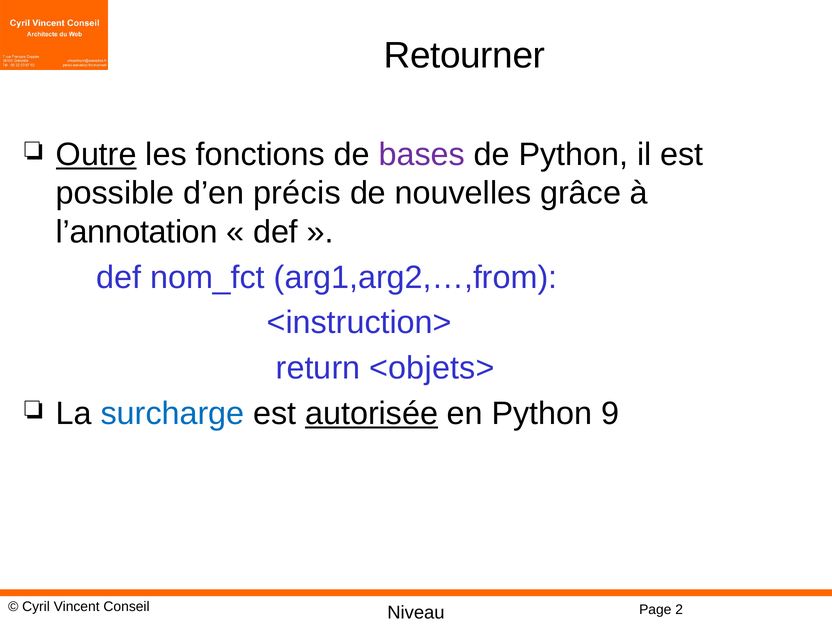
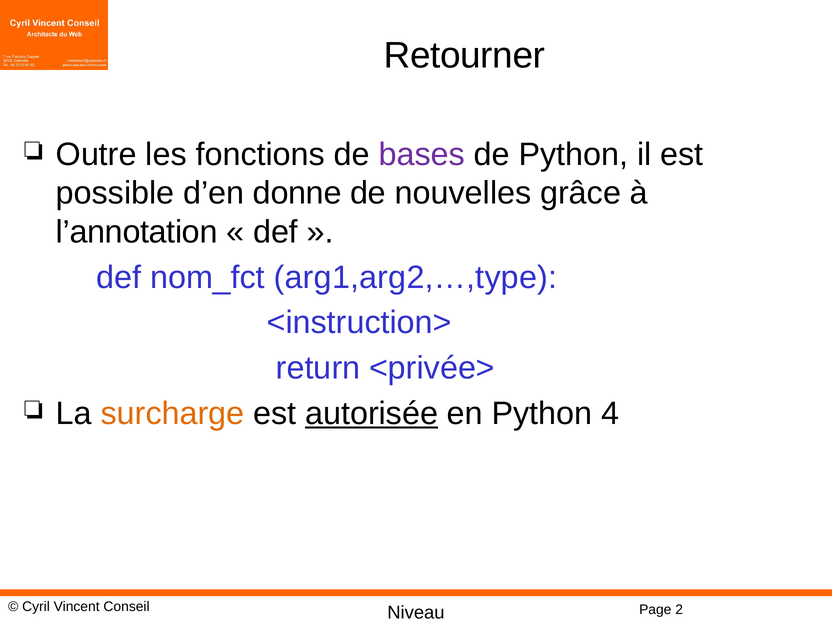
Outre underline: present -> none (96, 154)
précis: précis -> donne (297, 193)
arg1,arg2,…,from: arg1,arg2,…,from -> arg1,arg2,…,type (416, 277)
<objets>: <objets> -> <privée> (432, 368)
surcharge colour: blue -> orange (172, 413)
9: 9 -> 4 (610, 413)
